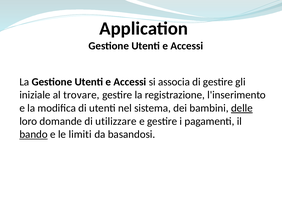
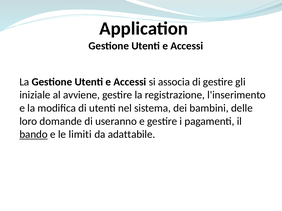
trovare: trovare -> avviene (81, 95)
delle underline: present -> none (242, 108)
utilizzare: utilizzare -> useranno (116, 122)
basandosi: basandosi -> adattabile (132, 135)
